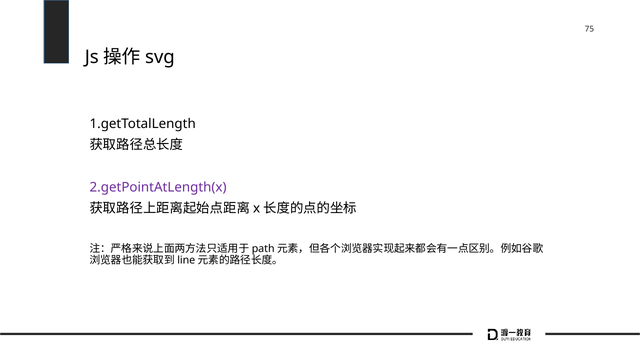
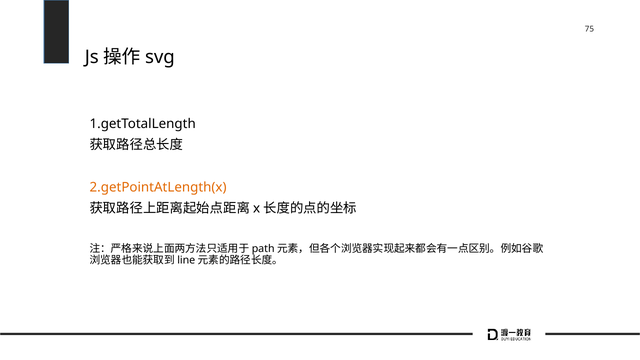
2.getPointAtLength(x colour: purple -> orange (158, 187)
